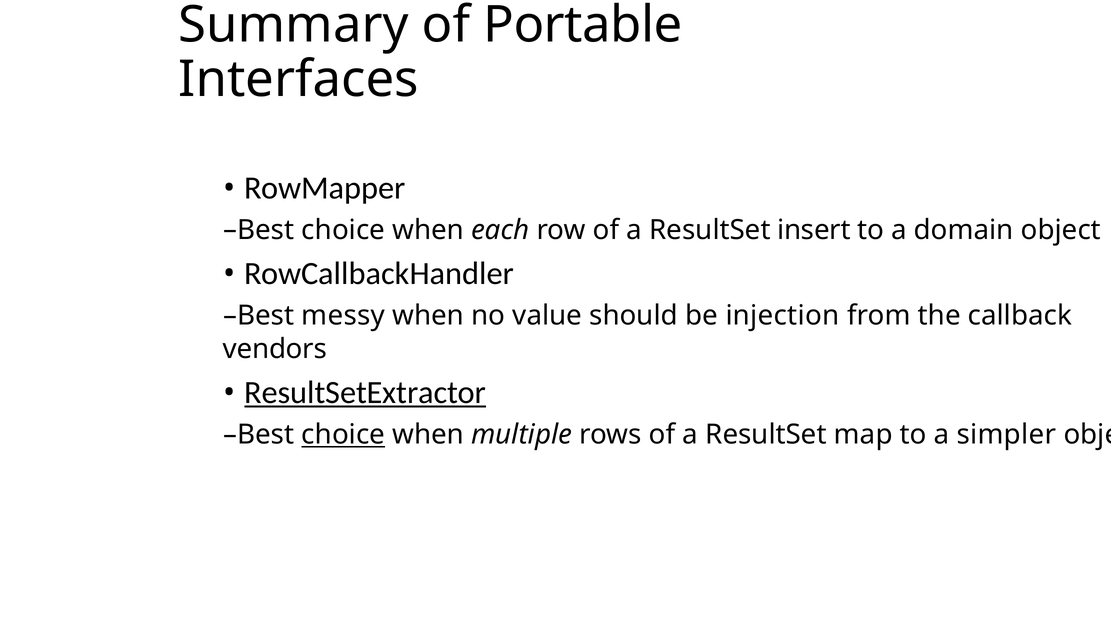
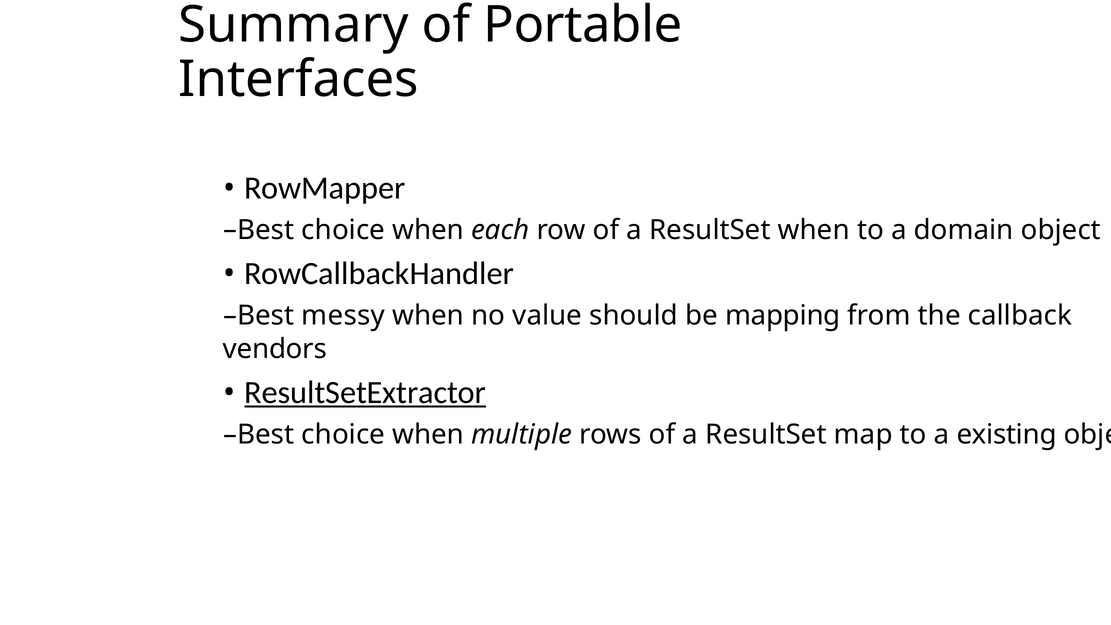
ResultSet insert: insert -> when (814, 230)
injection: injection -> mapping (783, 316)
choice underline: present -> none (343, 435)
simpler: simpler -> existing (1007, 435)
